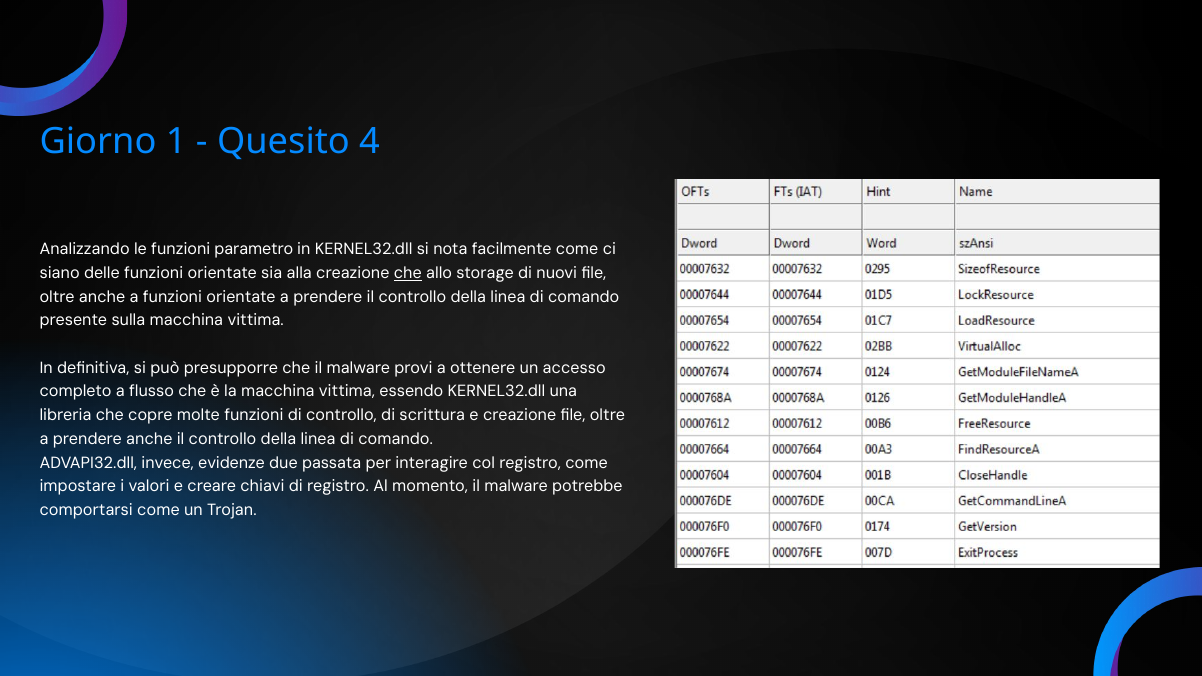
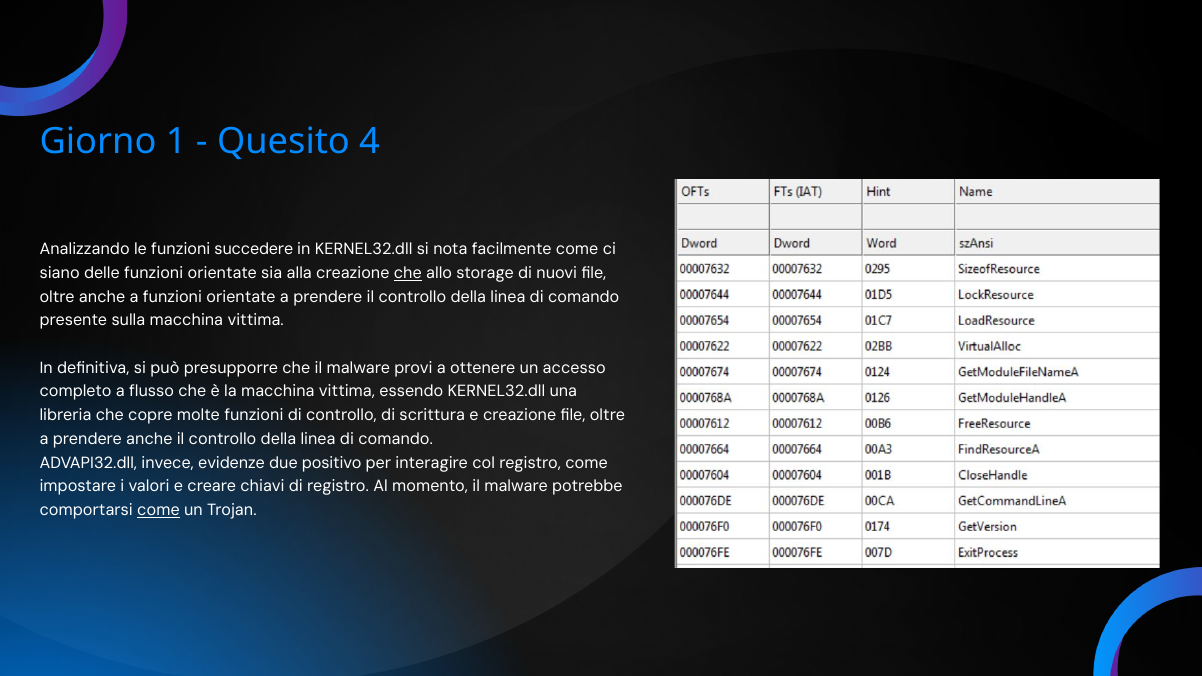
parametro: parametro -> succedere (254, 249)
passata: passata -> positivo (332, 463)
come underline: none -> present (158, 510)
